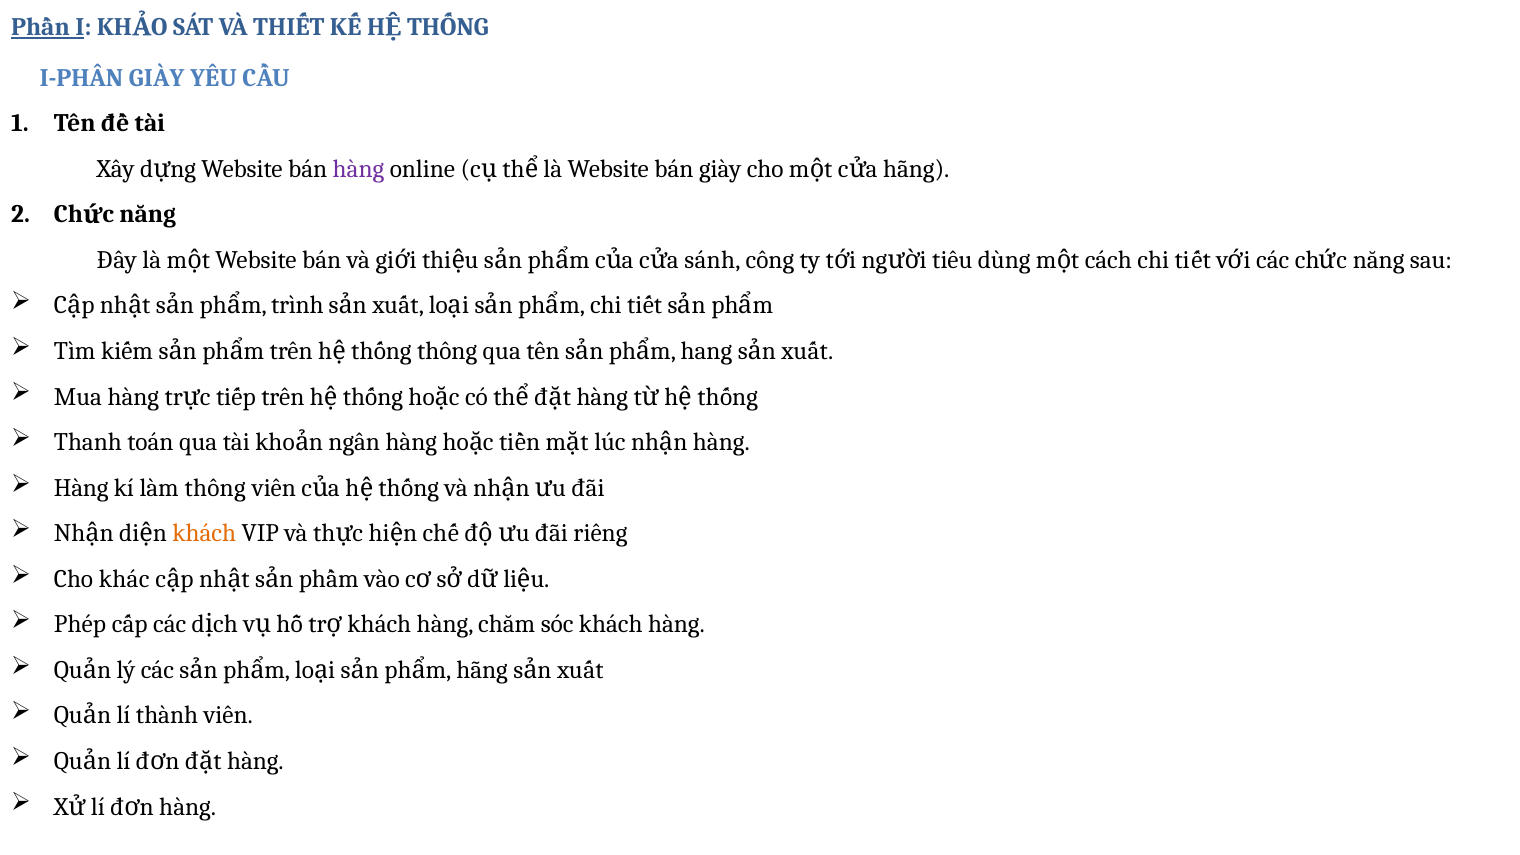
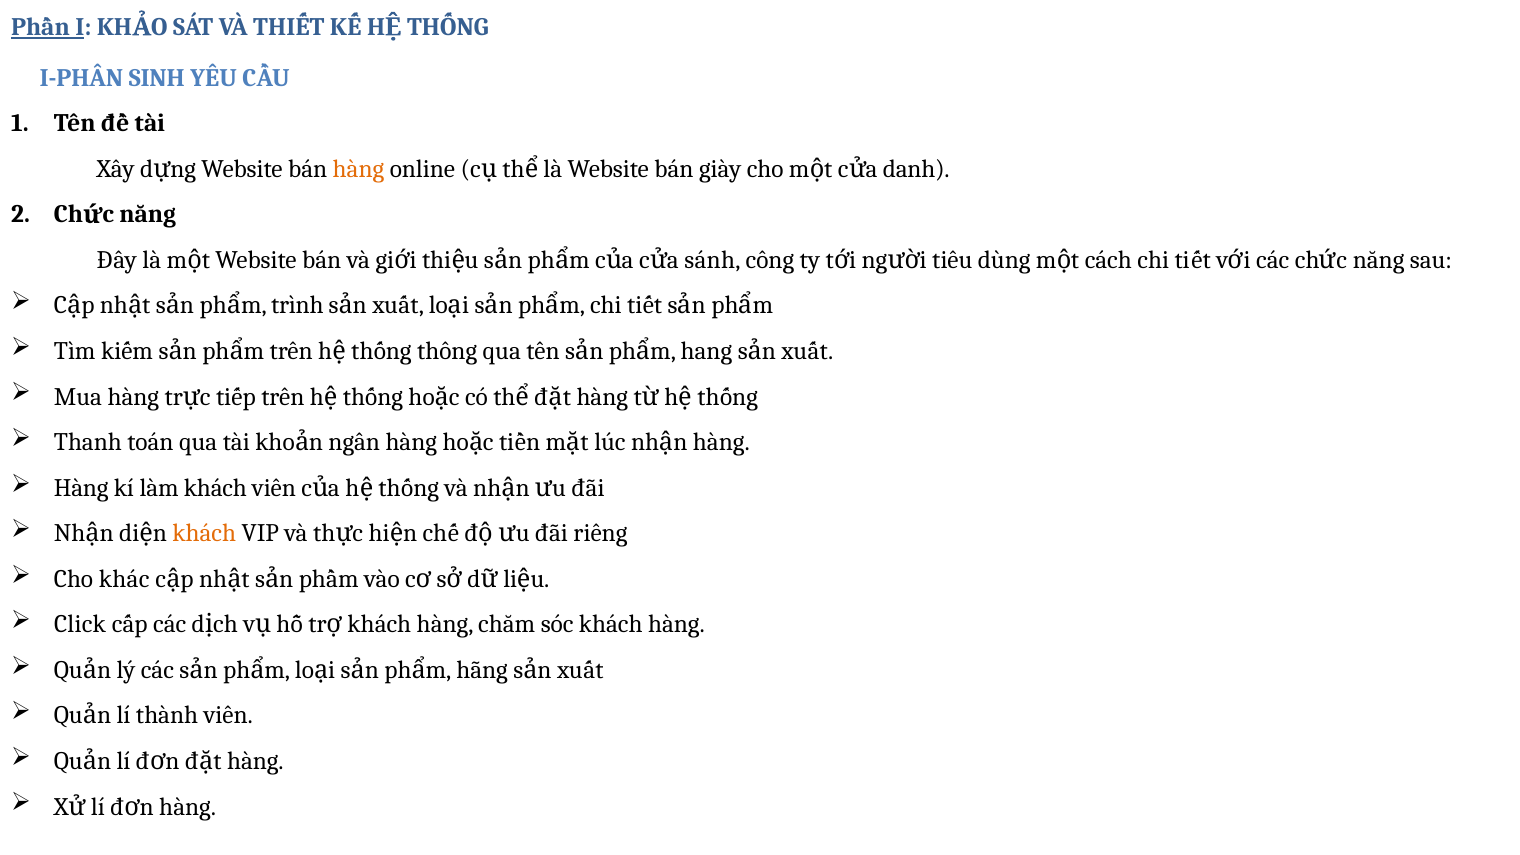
I-PHÂN GIÀY: GIÀY -> SINH (157, 78)
hàng colour: purple -> orange (359, 169)
hãng: hãng -> danh (916, 169)
làm thông: thông -> khách (215, 488)
Phép: Phép -> Click (80, 625)
